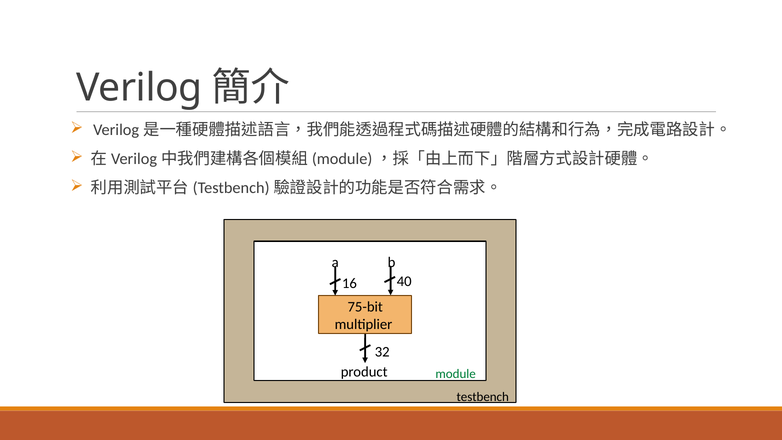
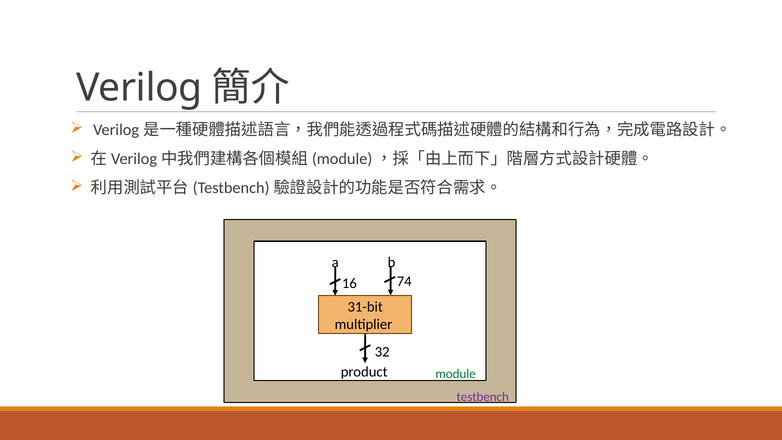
40: 40 -> 74 (404, 281)
75-bit: 75-bit -> 31-bit (365, 307)
testbench colour: black -> purple (483, 397)
